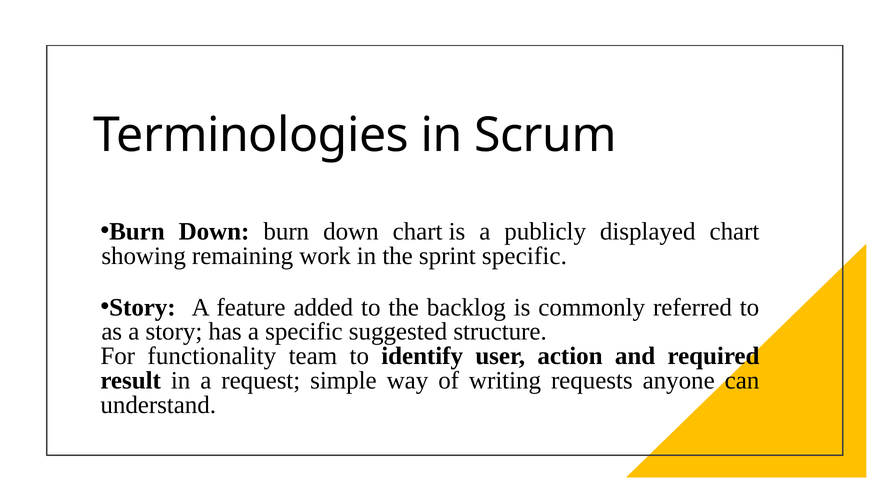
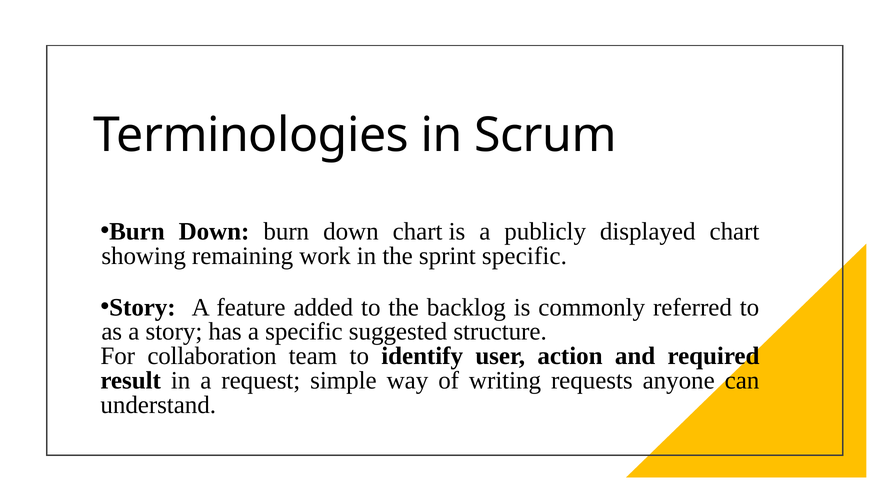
functionality: functionality -> collaboration (212, 356)
